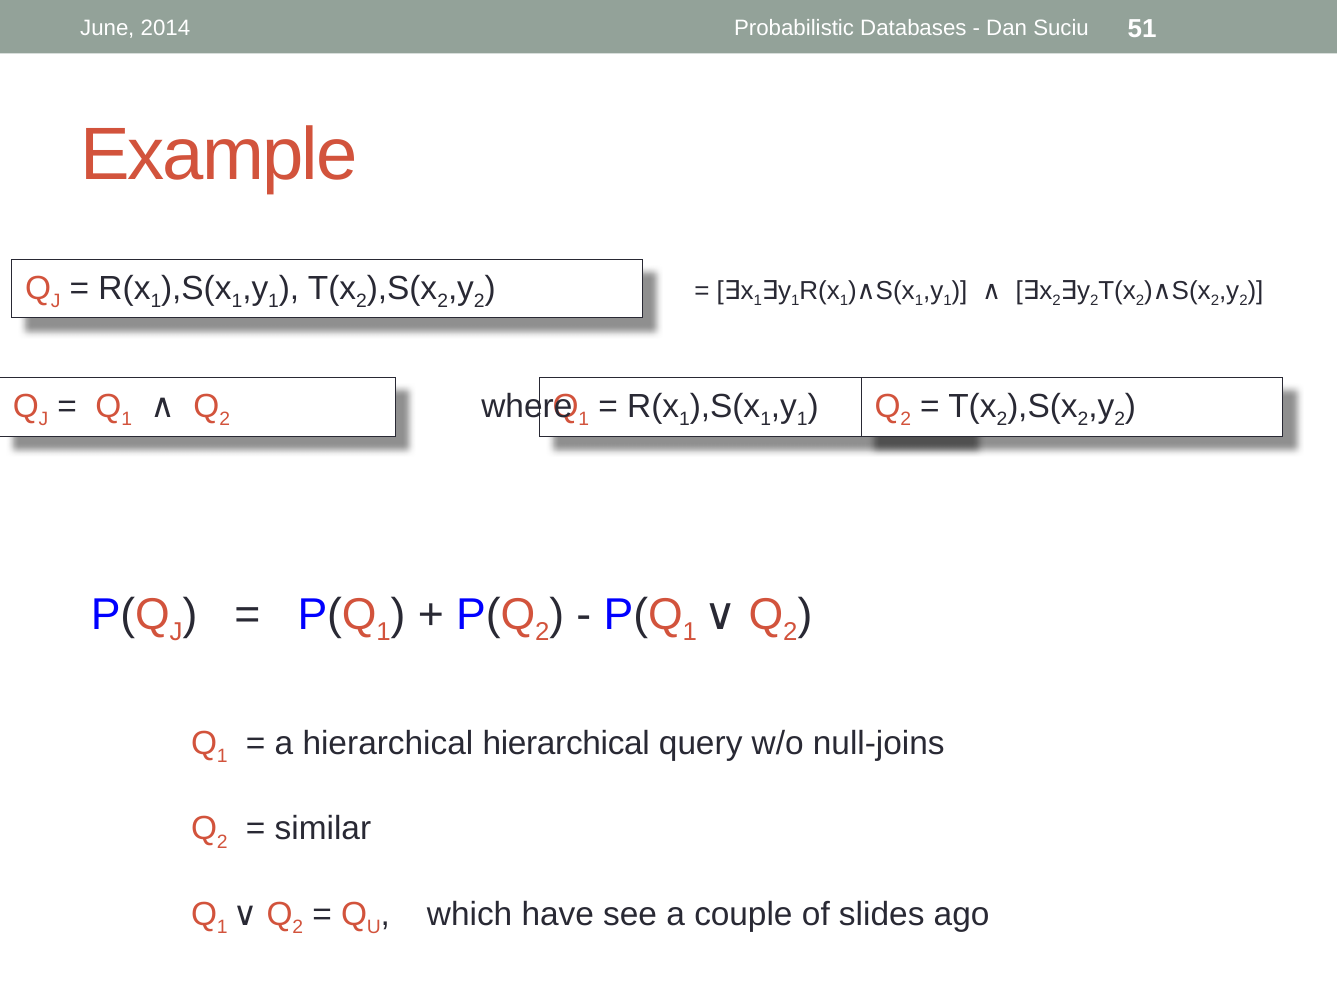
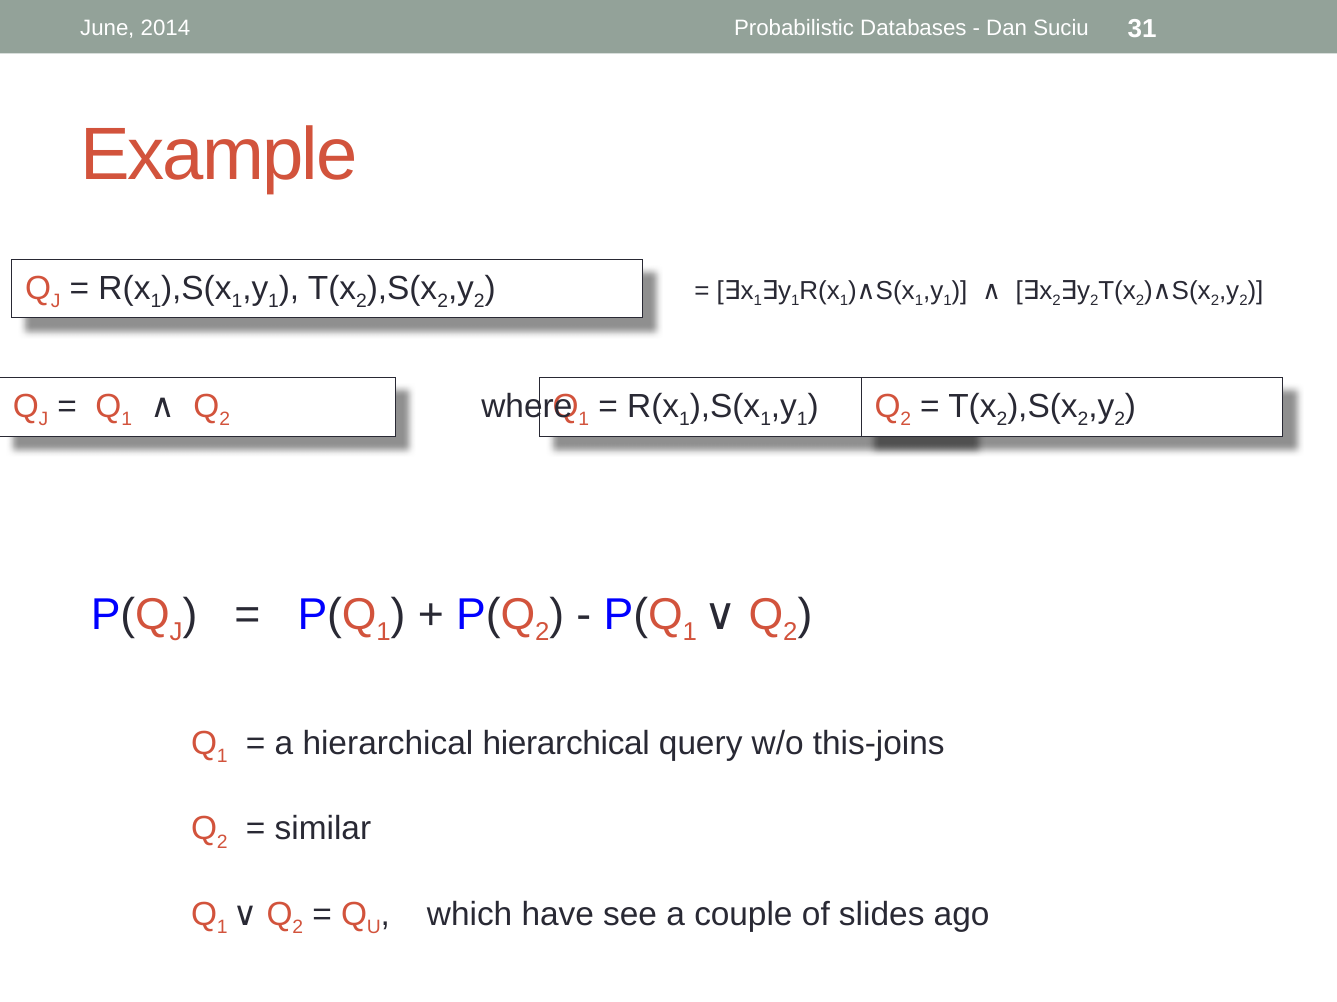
51: 51 -> 31 (1142, 29)
null-joins: null-joins -> this-joins (879, 744)
